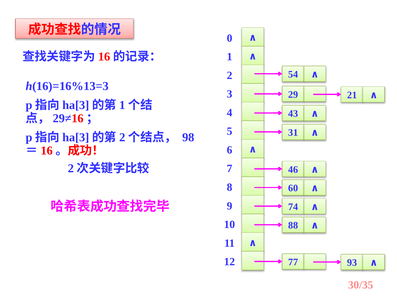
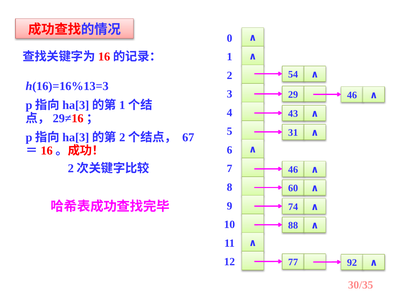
29 21: 21 -> 46 (352, 95)
98: 98 -> 67 (188, 137)
93: 93 -> 92 (352, 262)
